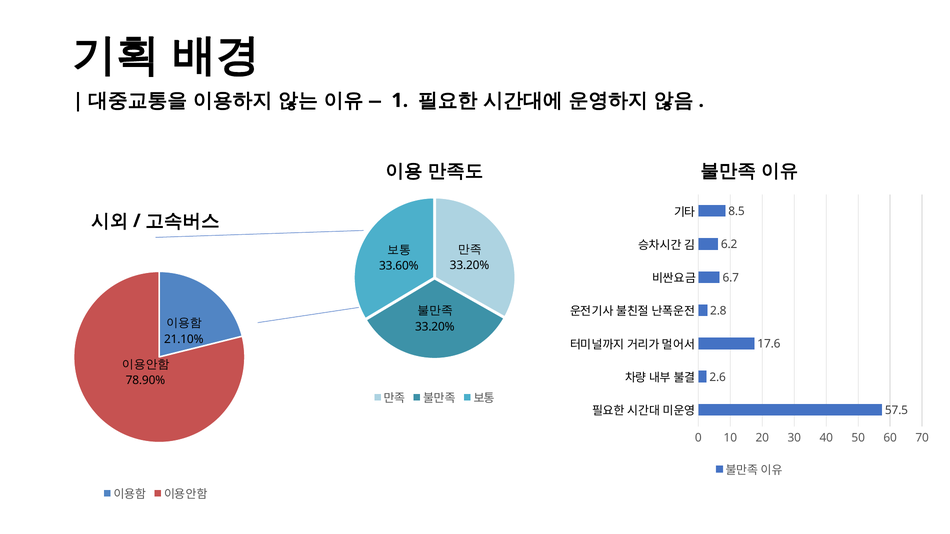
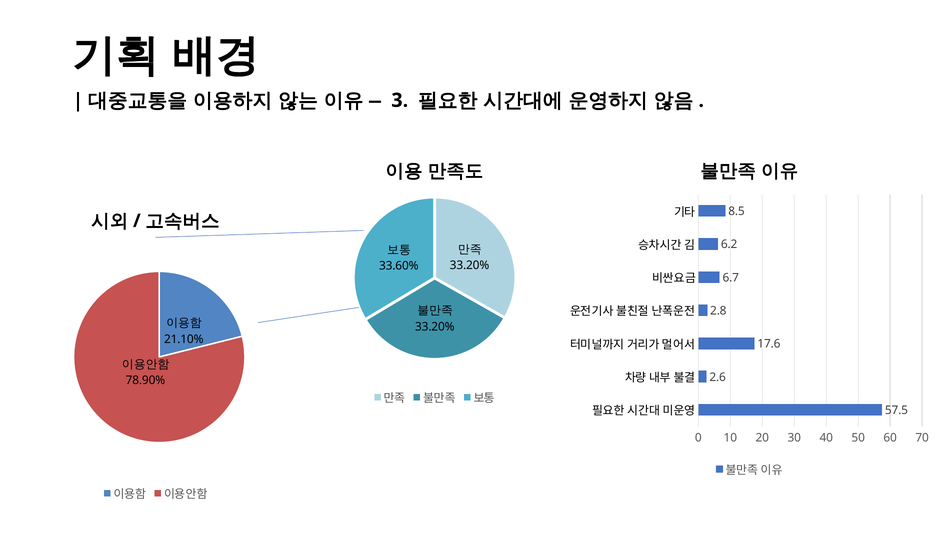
1: 1 -> 3 (400, 100)
